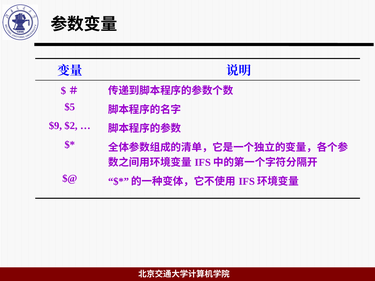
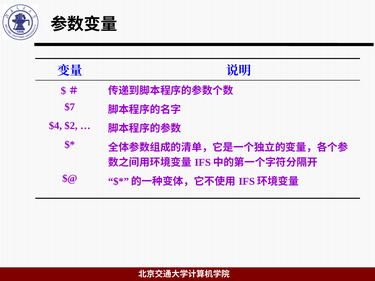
$5: $5 -> $7 (70, 107)
$9: $9 -> $4 (55, 126)
